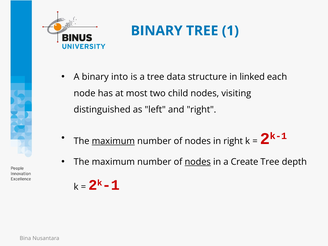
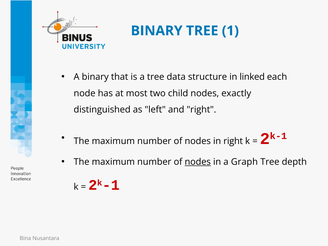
into: into -> that (120, 77)
visiting: visiting -> exactly (236, 93)
maximum underline: present -> none (113, 141)
Create: Create -> Graph (244, 162)
